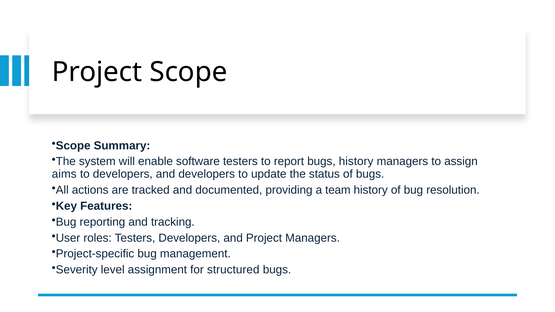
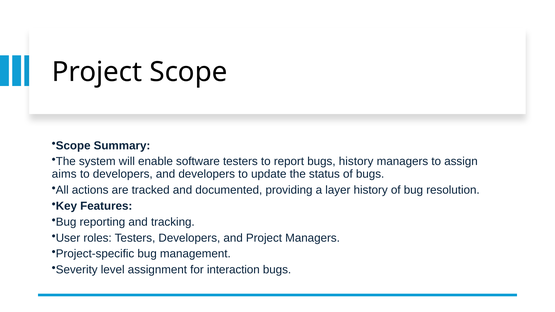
team: team -> layer (338, 190)
structured: structured -> interaction (233, 270)
